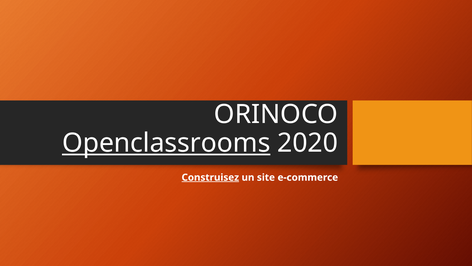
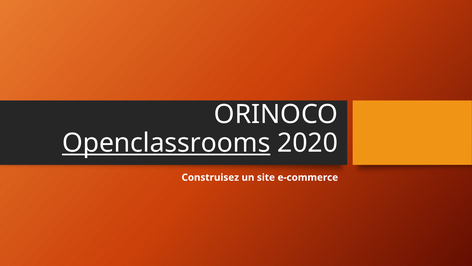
Construisez underline: present -> none (210, 177)
